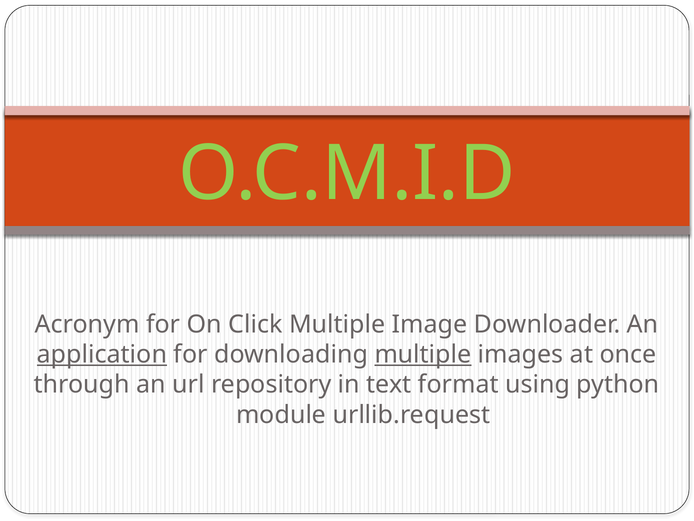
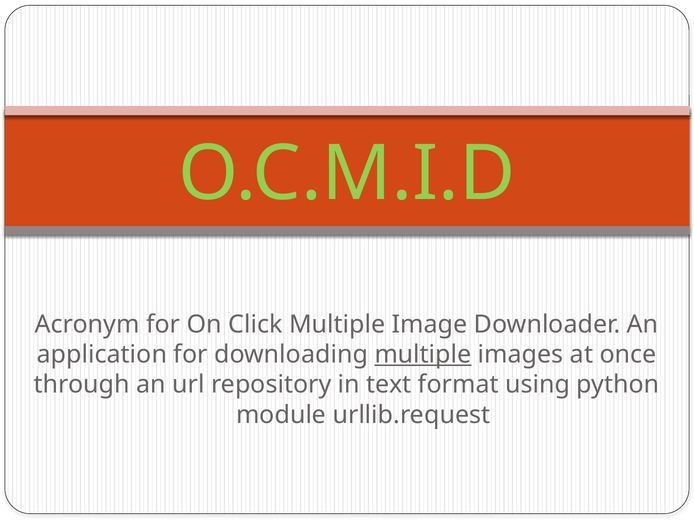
application underline: present -> none (102, 354)
